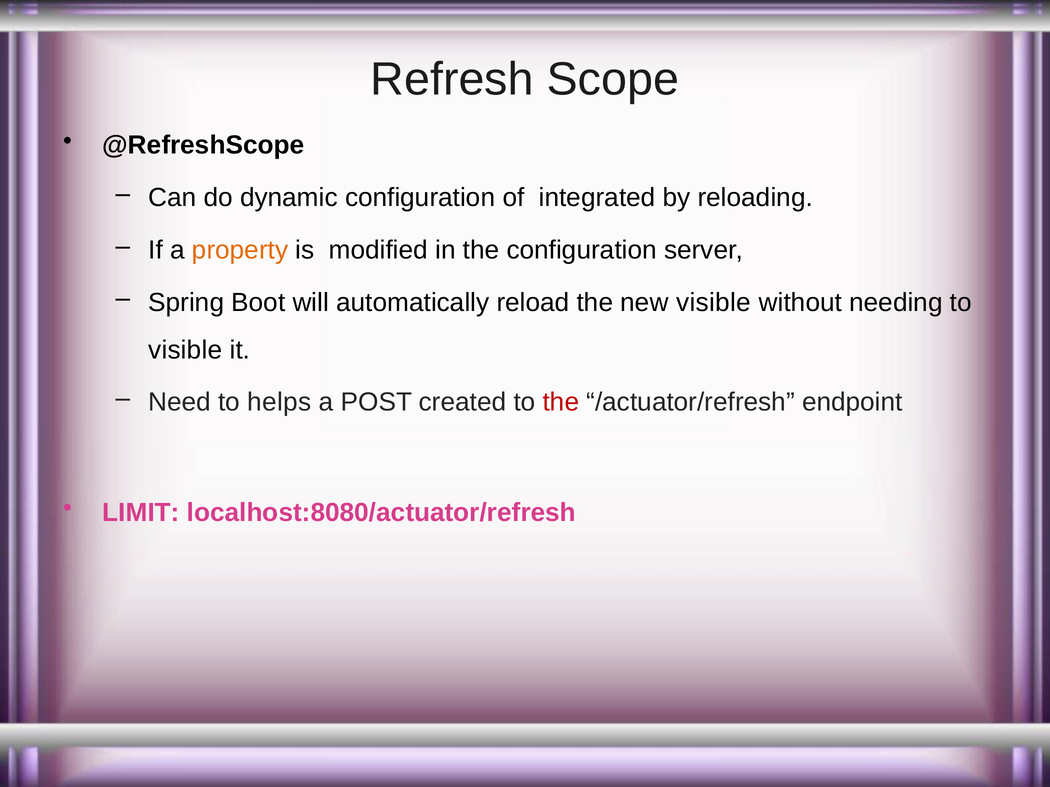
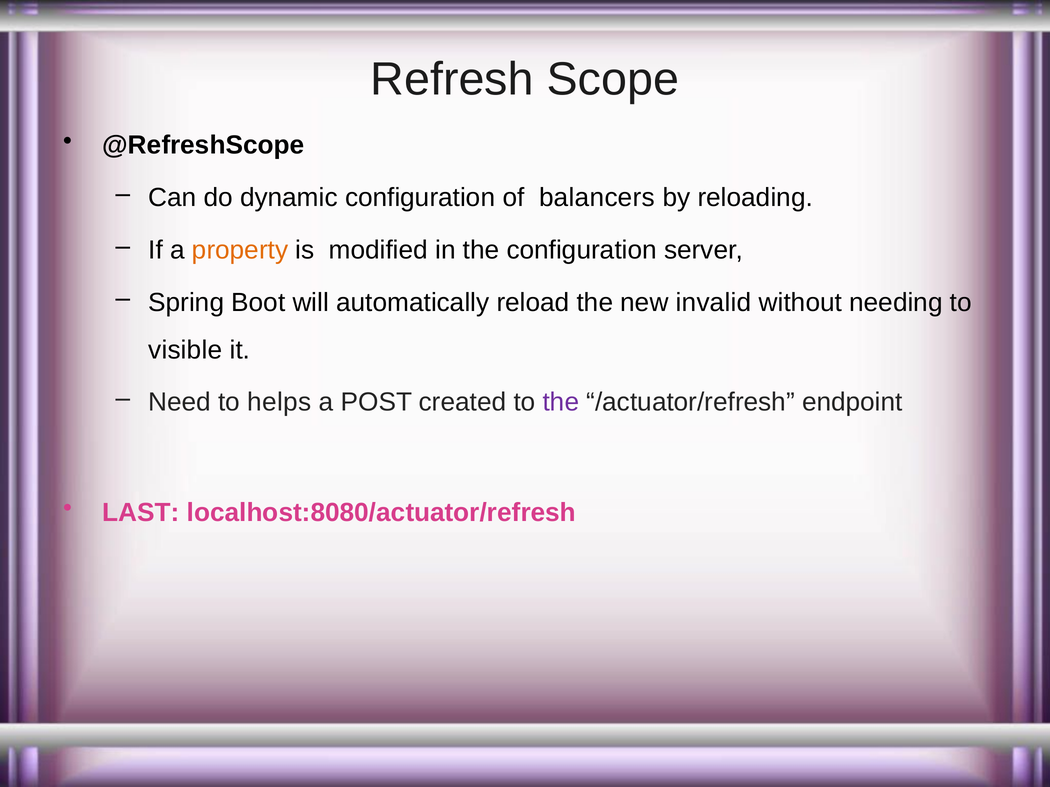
integrated: integrated -> balancers (597, 198)
new visible: visible -> invalid (714, 303)
the colour: red -> purple (561, 403)
LIMIT: LIMIT -> LAST (141, 513)
